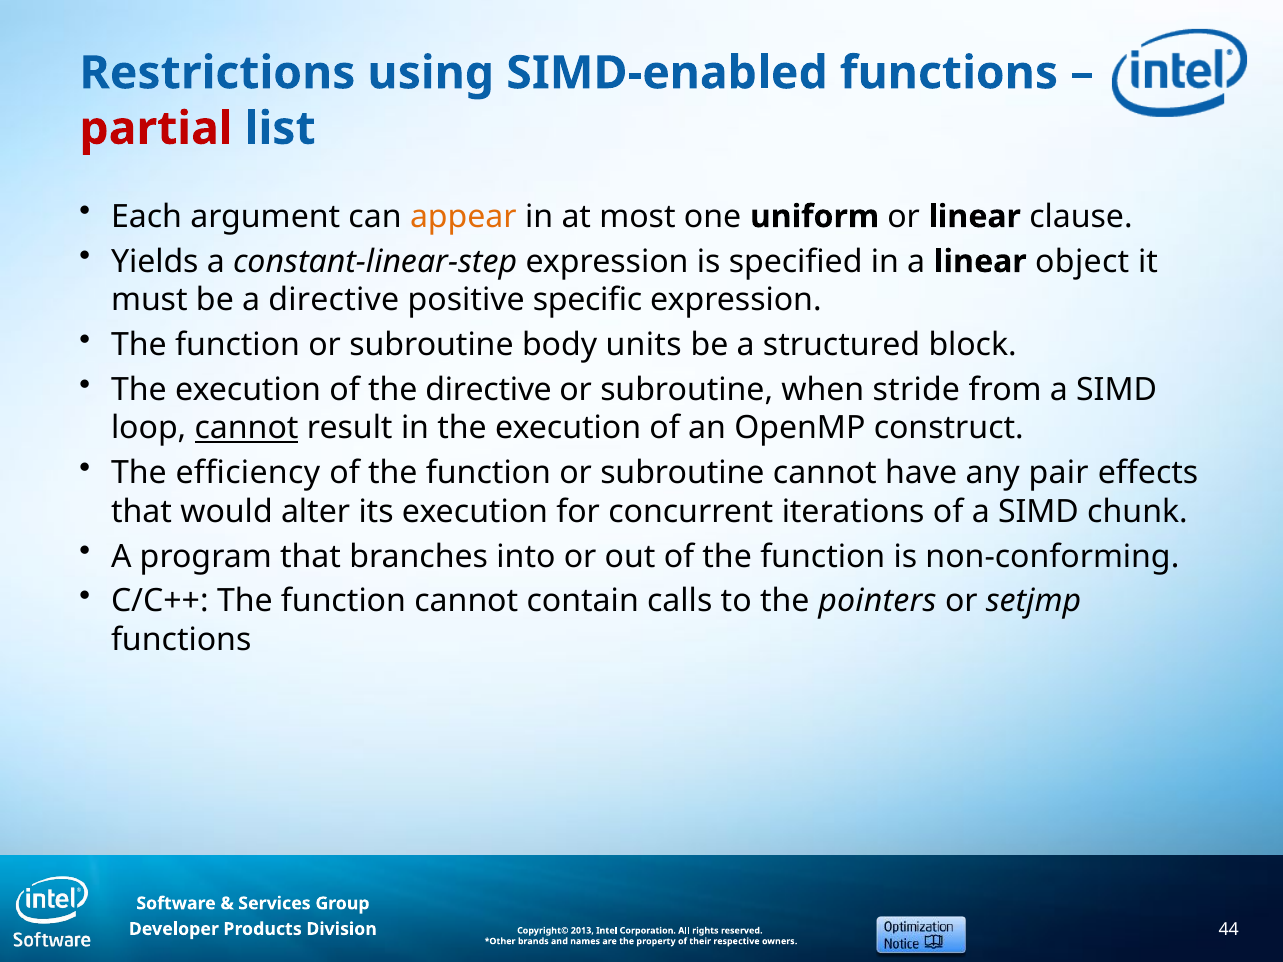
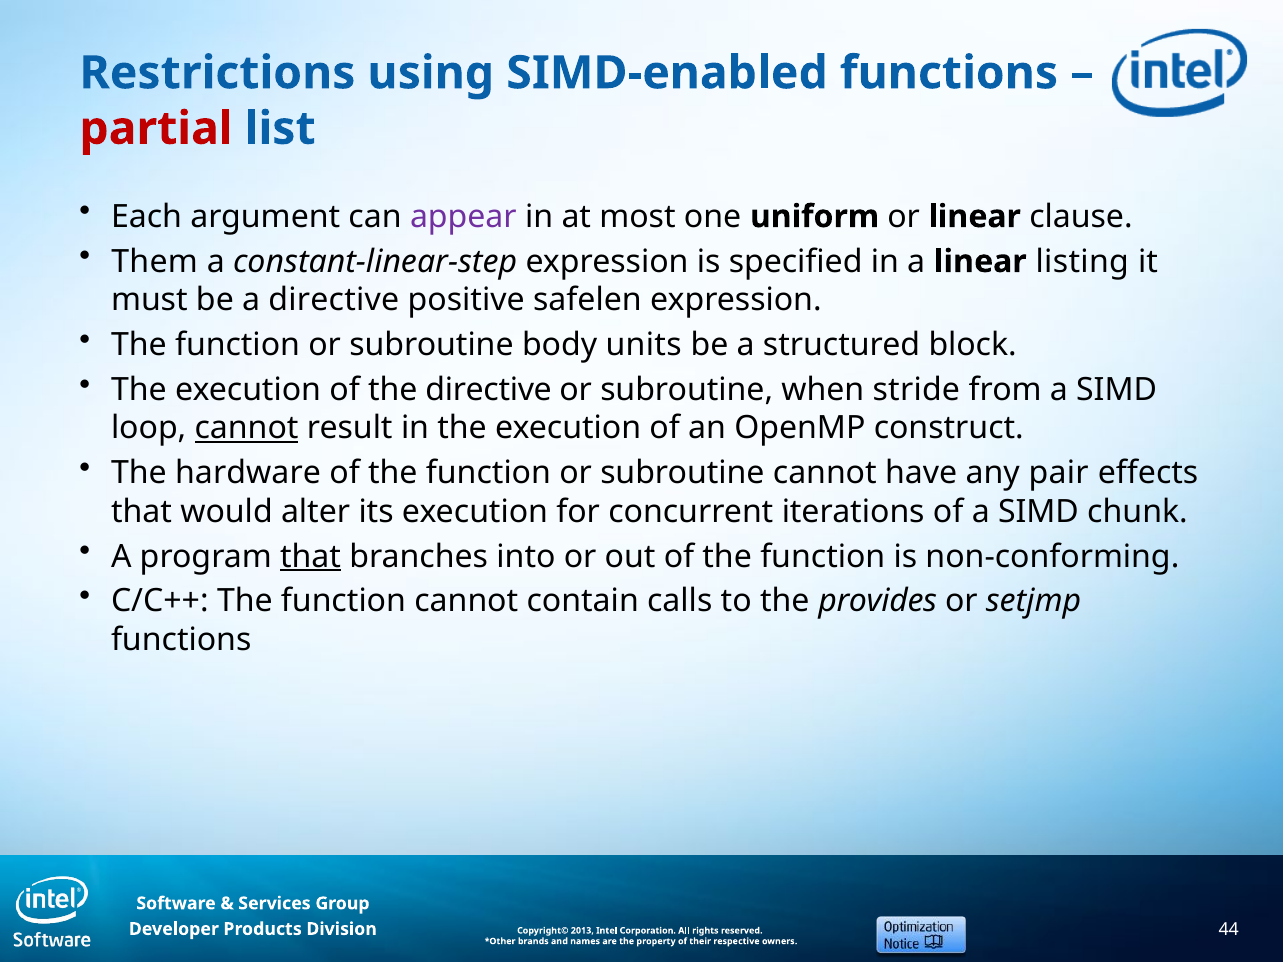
appear colour: orange -> purple (463, 217)
Yields: Yields -> Them (155, 262)
object: object -> listing (1082, 262)
specific: specific -> safelen (587, 300)
efficiency: efficiency -> hardware (248, 473)
that underline: none -> present (311, 557)
pointers: pointers -> provides (878, 602)
